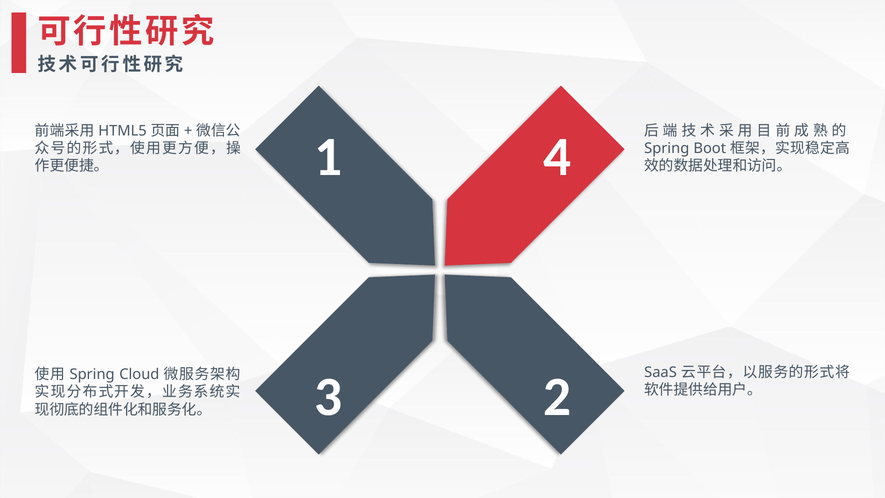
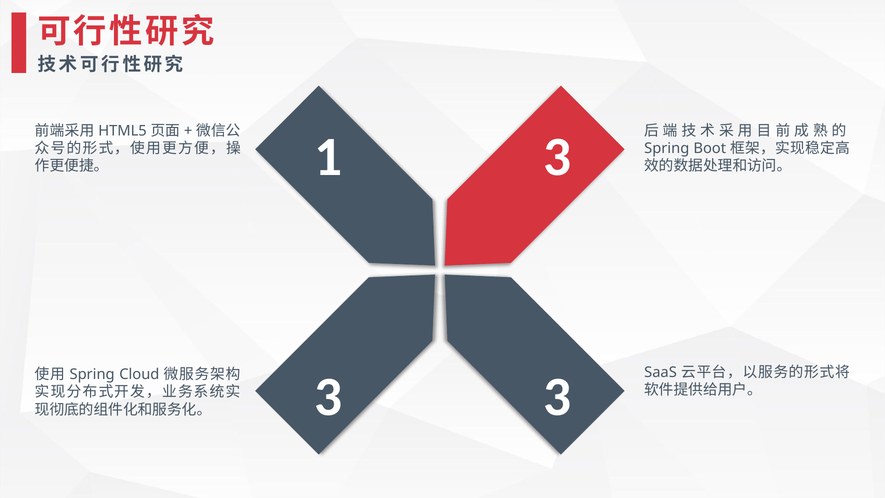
1 4: 4 -> 3 (557, 157)
2: 2 -> 3 (557, 397)
